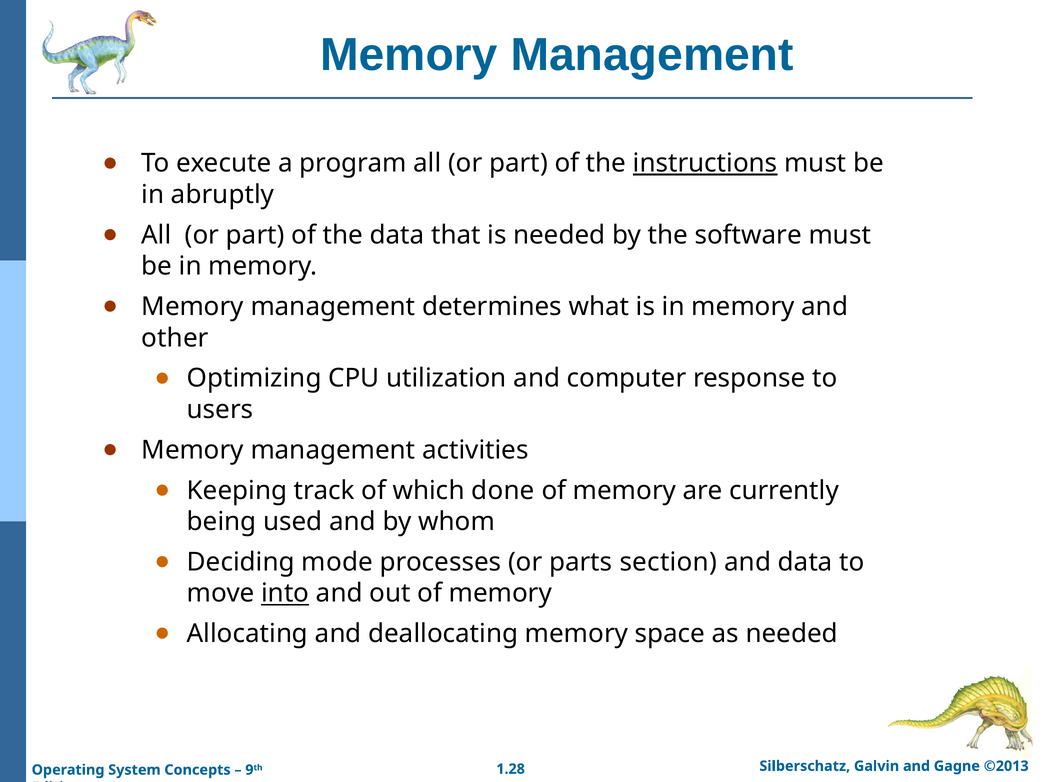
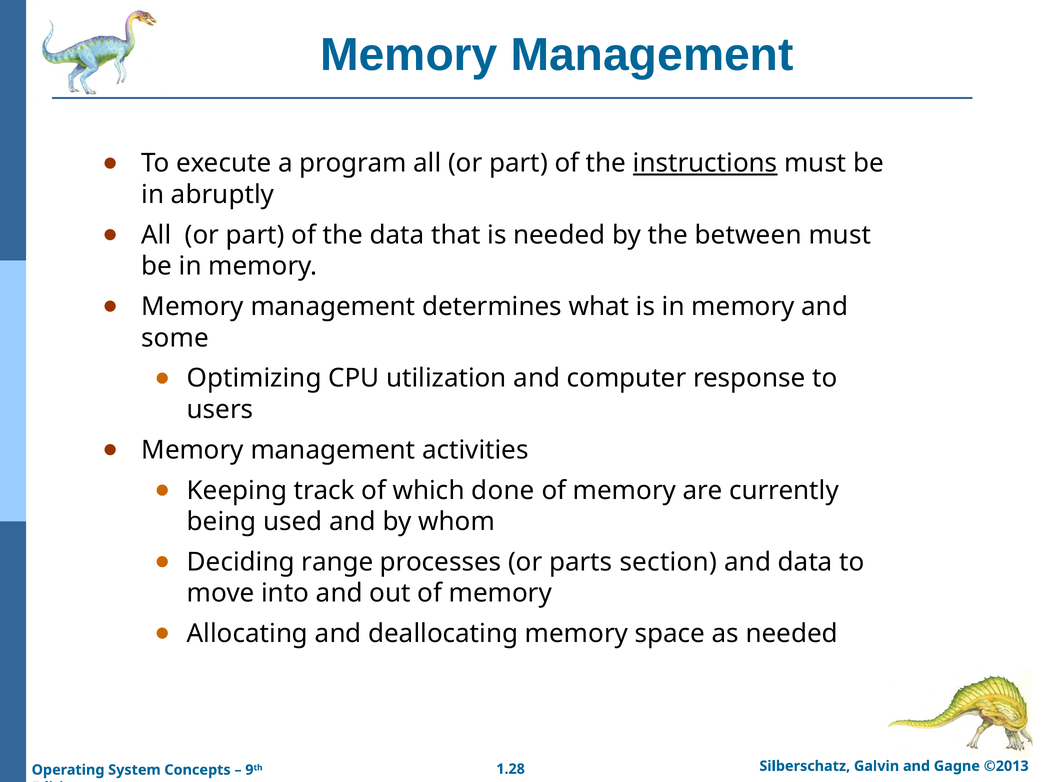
software: software -> between (748, 235)
other: other -> some (175, 338)
mode: mode -> range (337, 562)
into underline: present -> none (285, 593)
